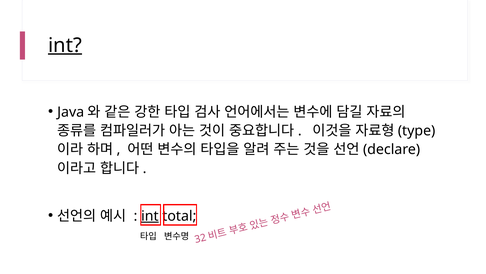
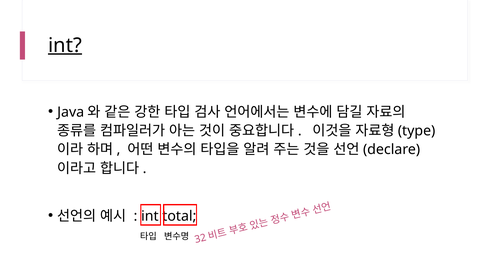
int underline: present -> none (150, 215)
